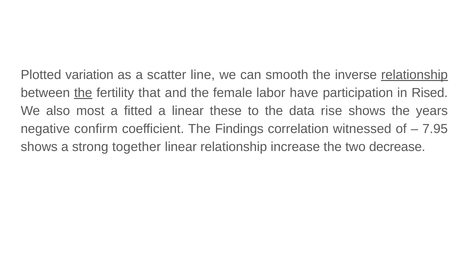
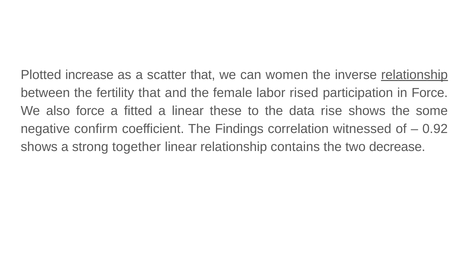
variation: variation -> increase (89, 75)
scatter line: line -> that (203, 75)
smooth: smooth -> women (287, 75)
the underline: present -> none (83, 93)
have: have -> rised (304, 93)
in Rised: Rised -> Force (430, 93)
also most: most -> force (90, 111)
years: years -> some (432, 111)
7.95: 7.95 -> 0.92 (435, 129)
increase: increase -> contains (295, 147)
